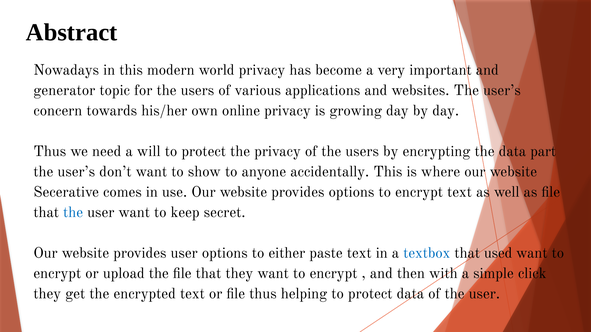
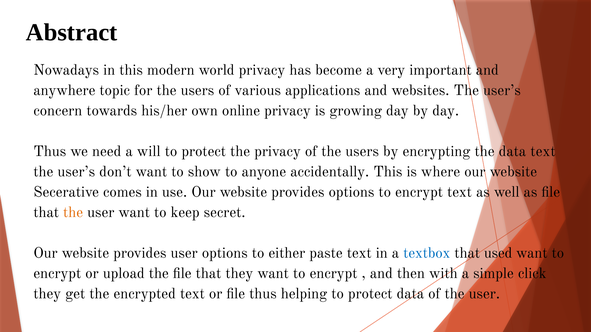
generator: generator -> anywhere (64, 90)
data part: part -> text (543, 152)
the colour: blue -> orange (73, 213)
